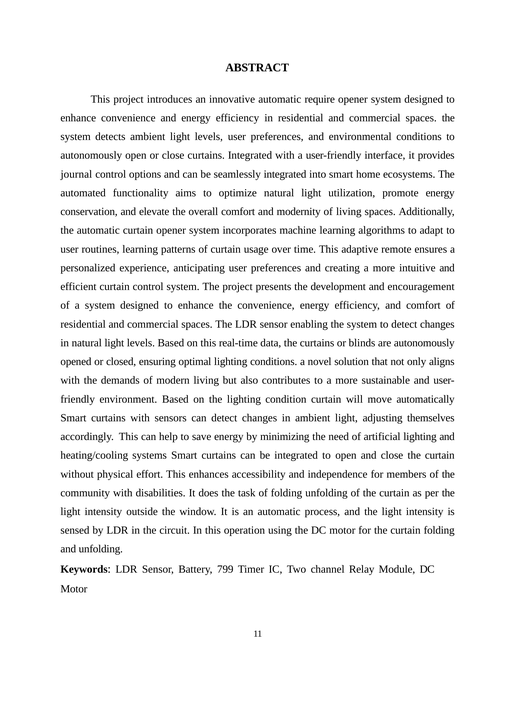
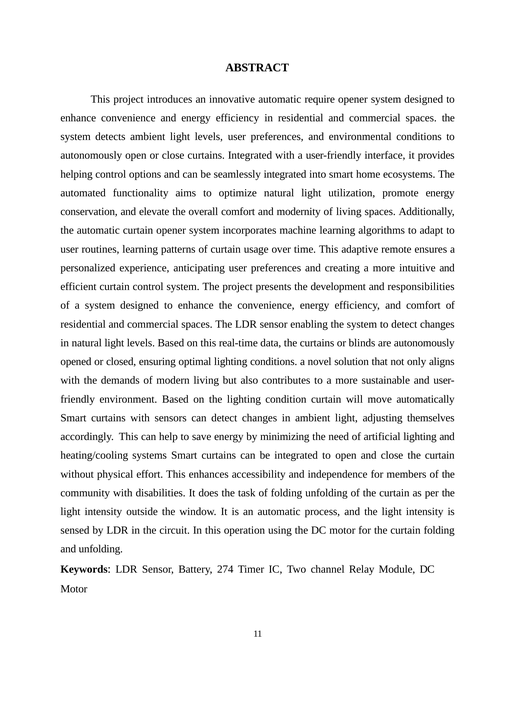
journal: journal -> helping (77, 174)
encouragement: encouragement -> responsibilities (421, 286)
799: 799 -> 274 (225, 569)
